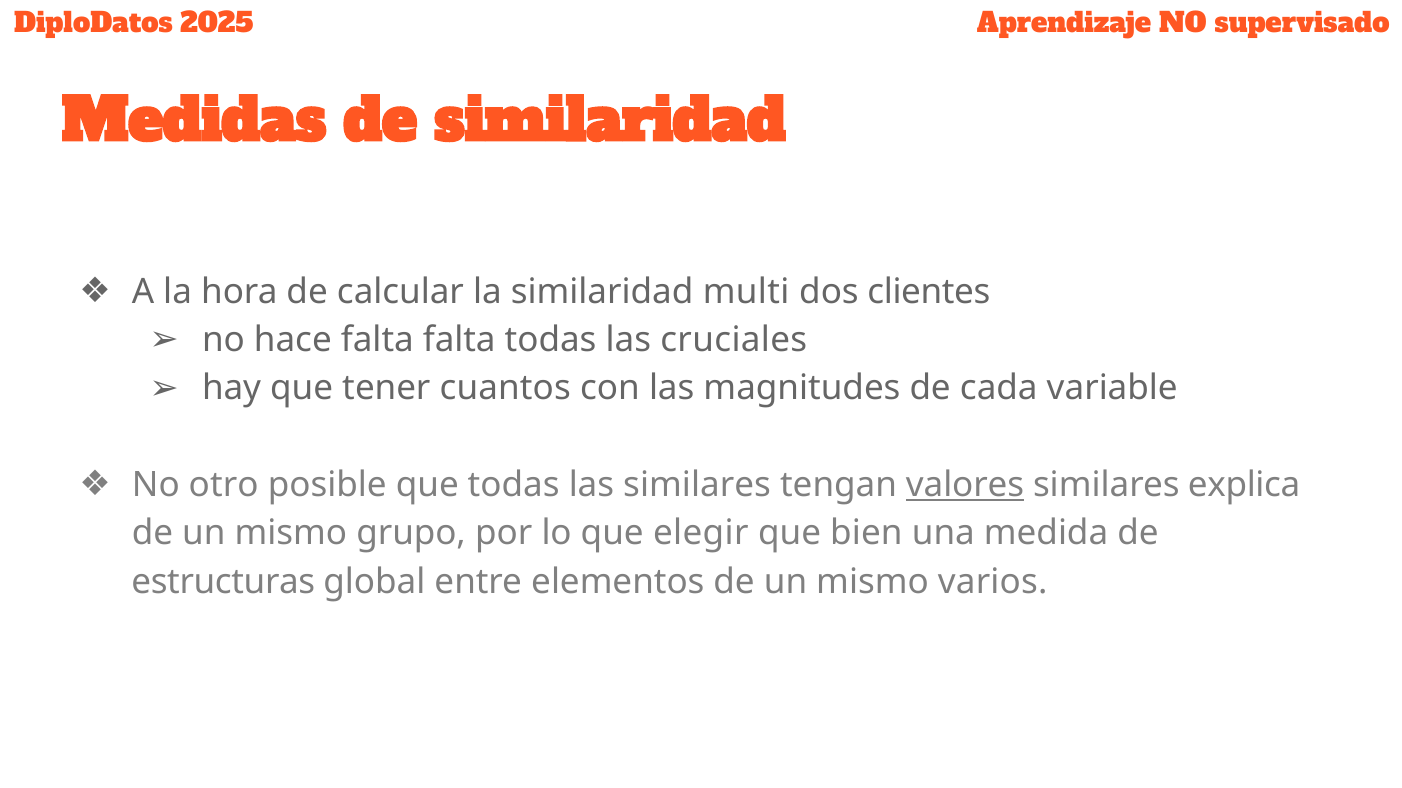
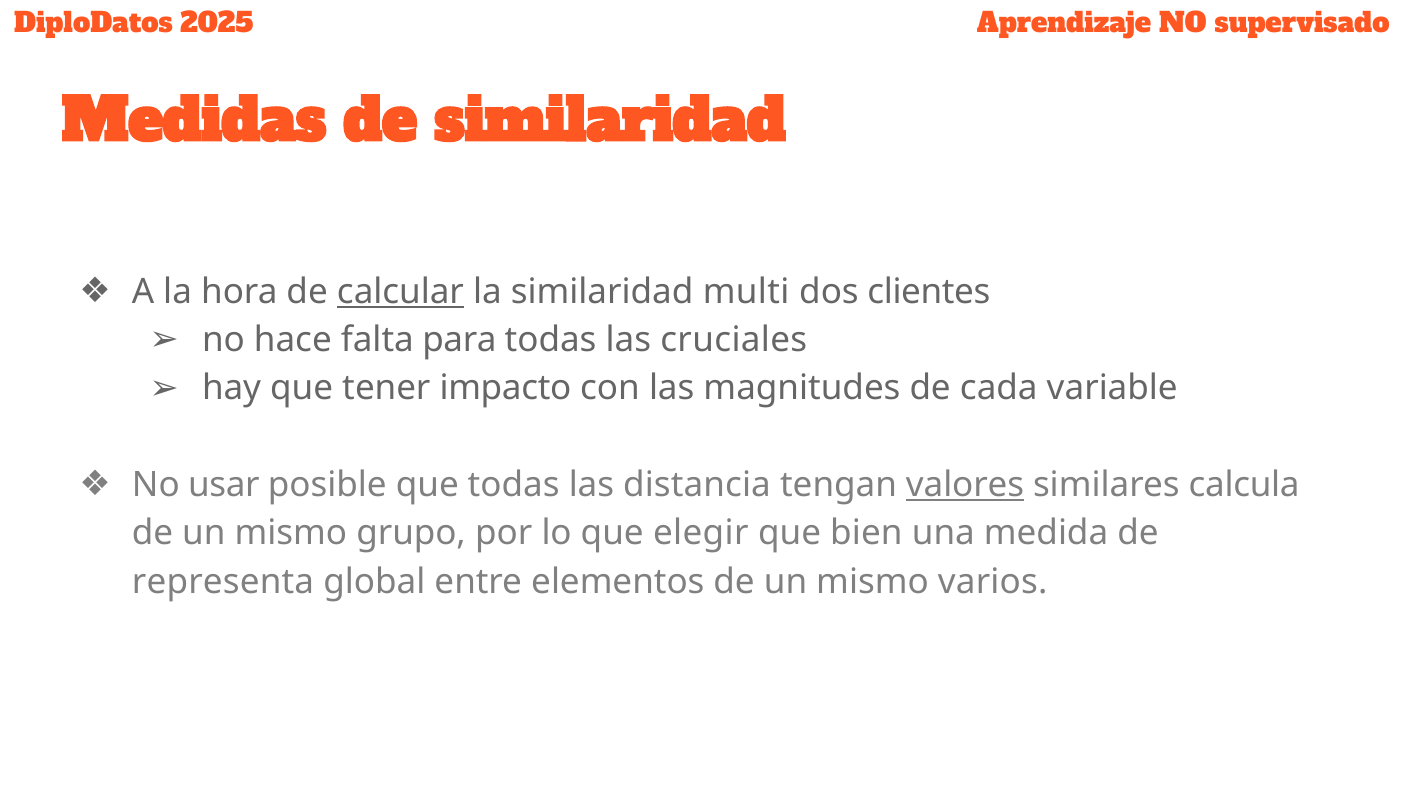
calcular underline: none -> present (400, 292)
falta falta: falta -> para (459, 340)
cuantos: cuantos -> impacto (505, 389)
otro: otro -> usar (224, 485)
las similares: similares -> distancia (697, 485)
explica: explica -> calcula (1244, 485)
estructuras: estructuras -> representa (223, 582)
